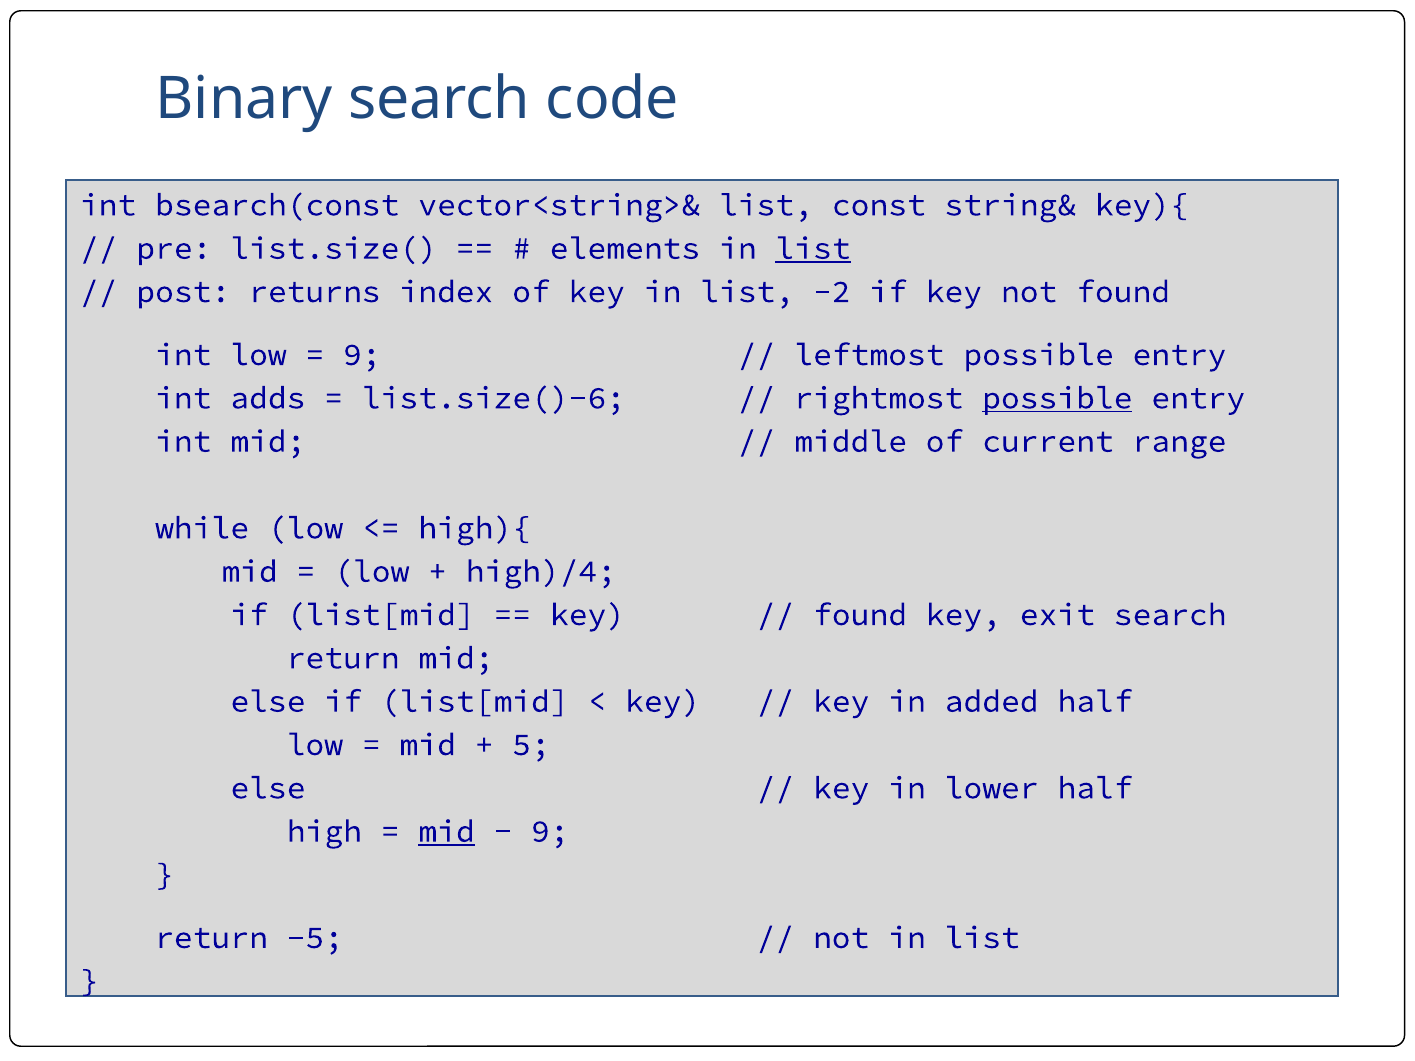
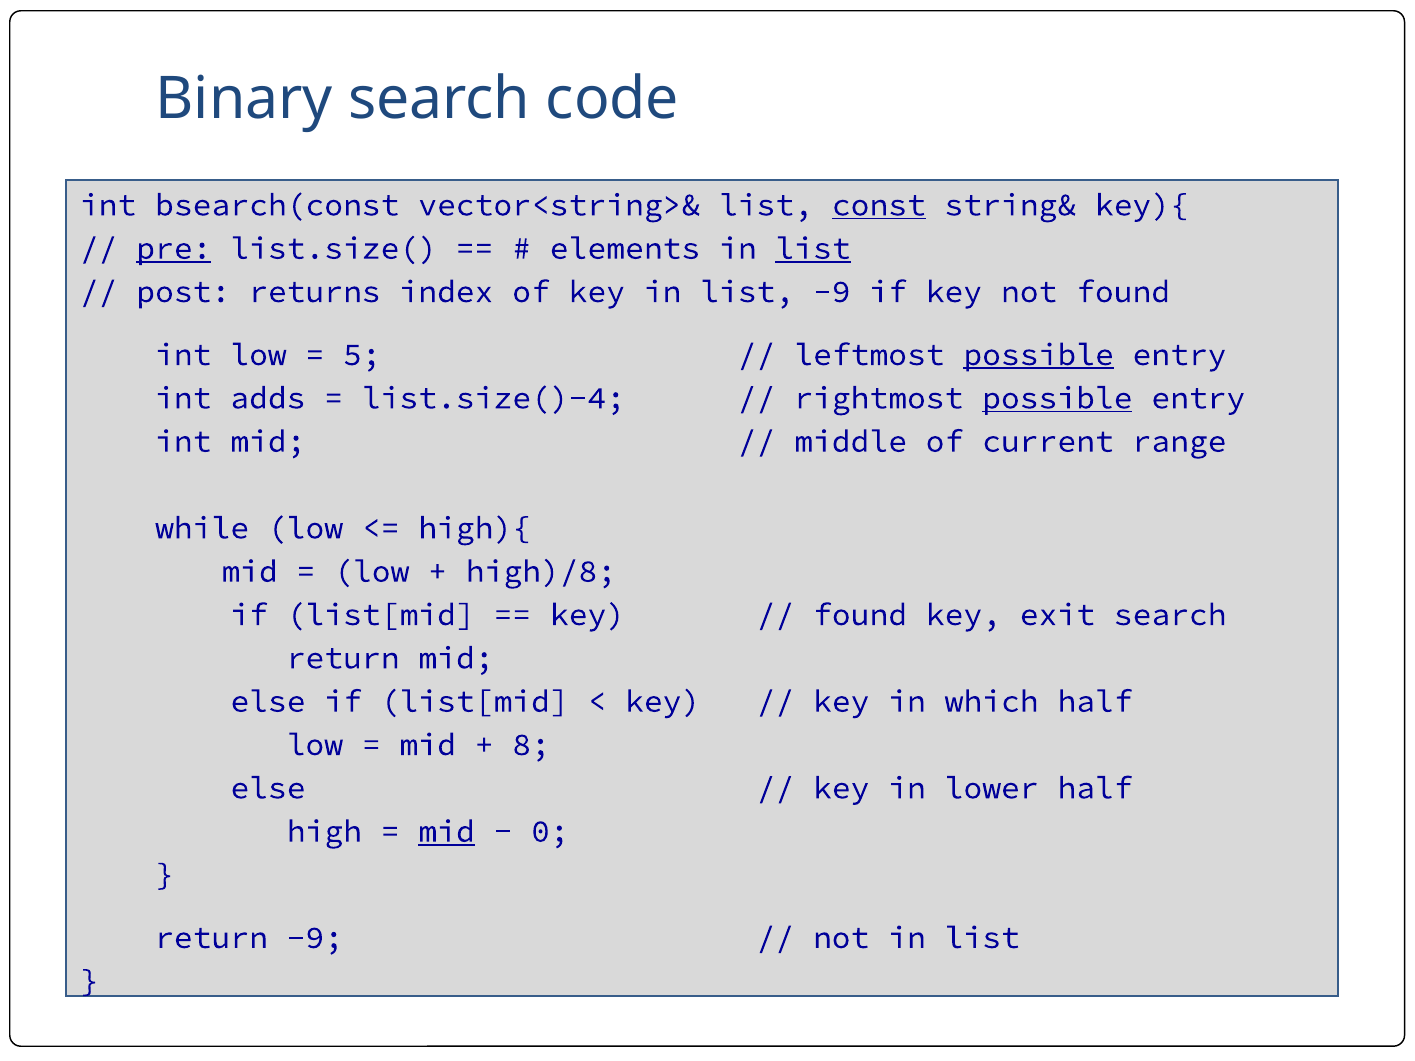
const underline: none -> present (879, 205)
pre underline: none -> present (174, 248)
list -2: -2 -> -9 (832, 292)
9: 9 -> 5 (362, 355)
possible underline: none -> present (1039, 355)
list.size()-6: list.size()-6 -> list.size()-4 (493, 398)
high)/4: high)/4 -> high)/8 (541, 571)
added: added -> which (992, 701)
5: 5 -> 8 (531, 745)
9: 9 -> 0 (550, 832)
return -5: -5 -> -9 (315, 938)
